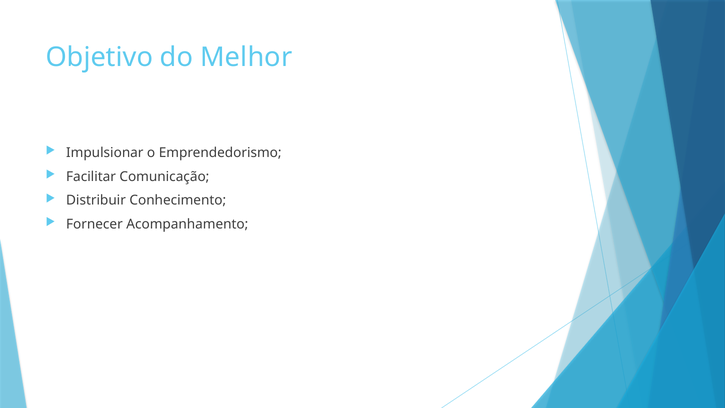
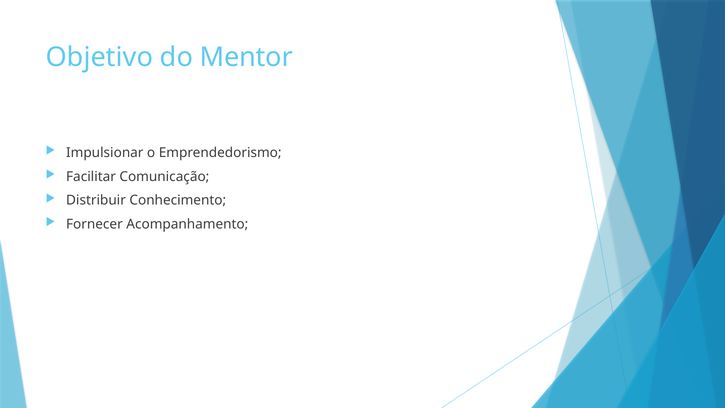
Melhor: Melhor -> Mentor (246, 57)
